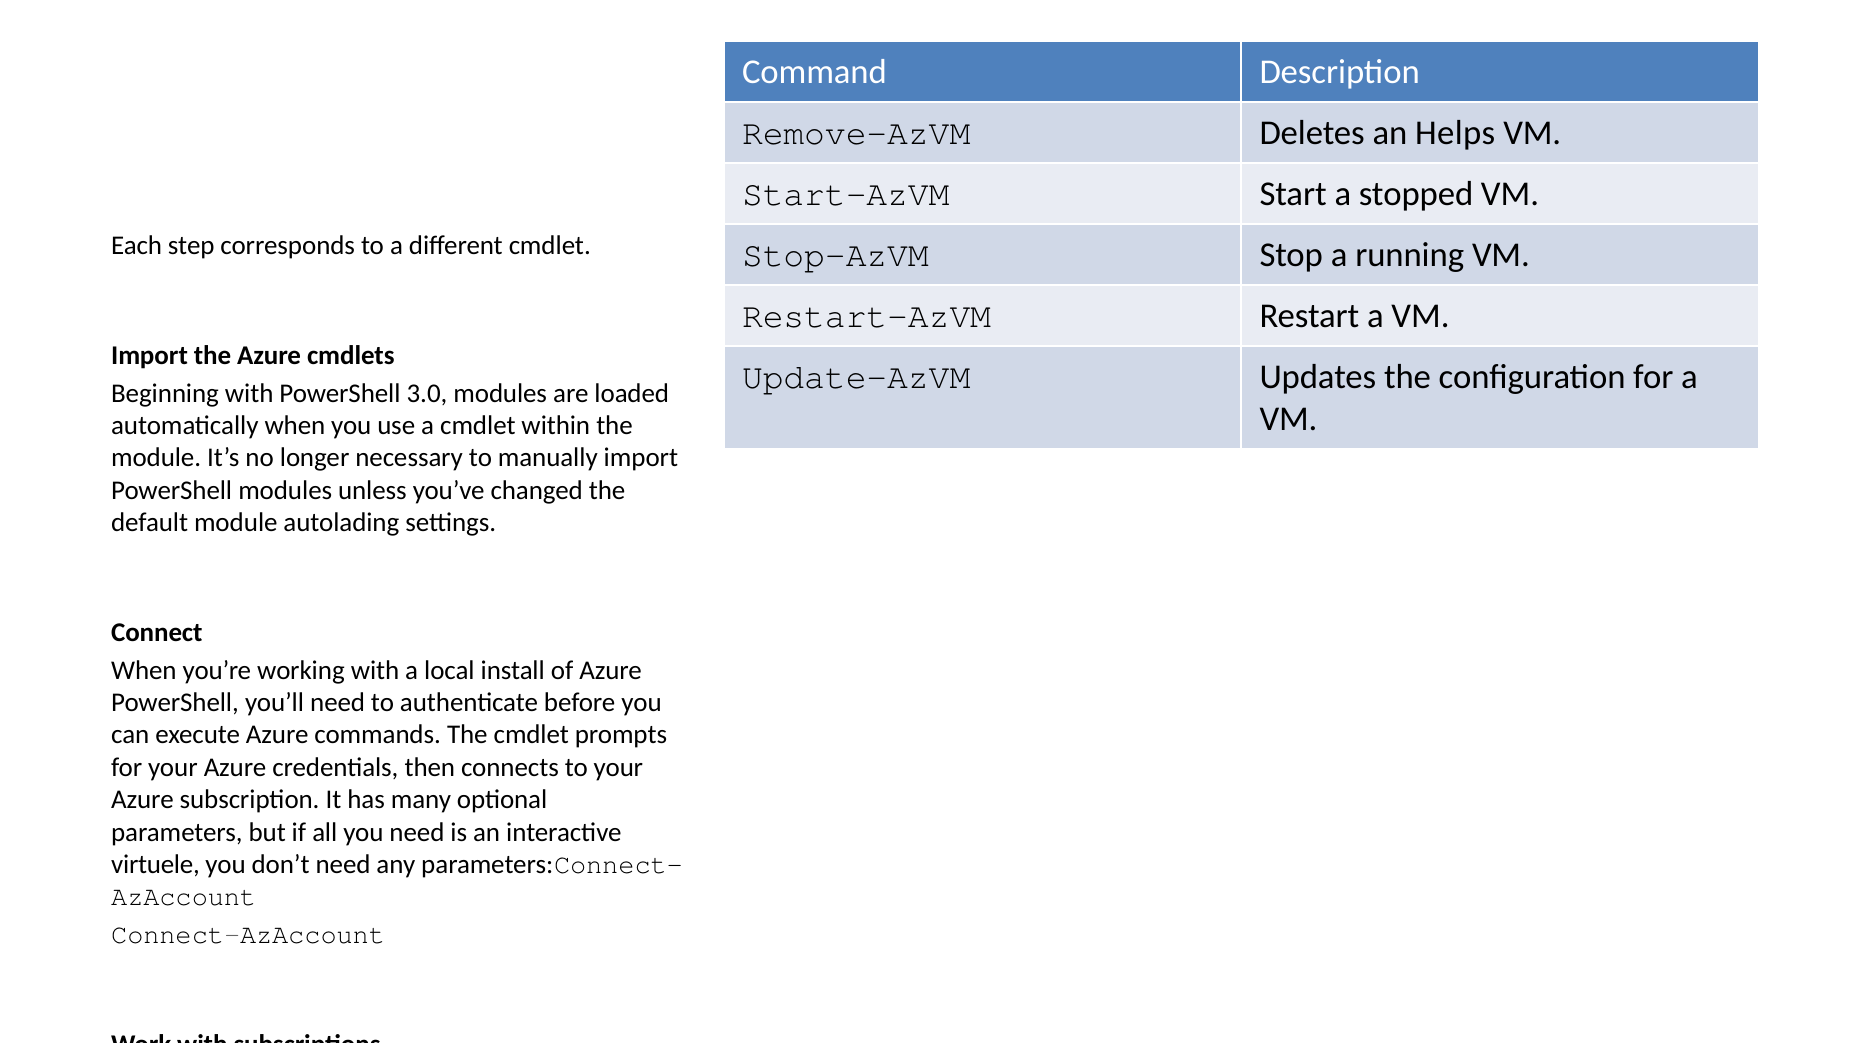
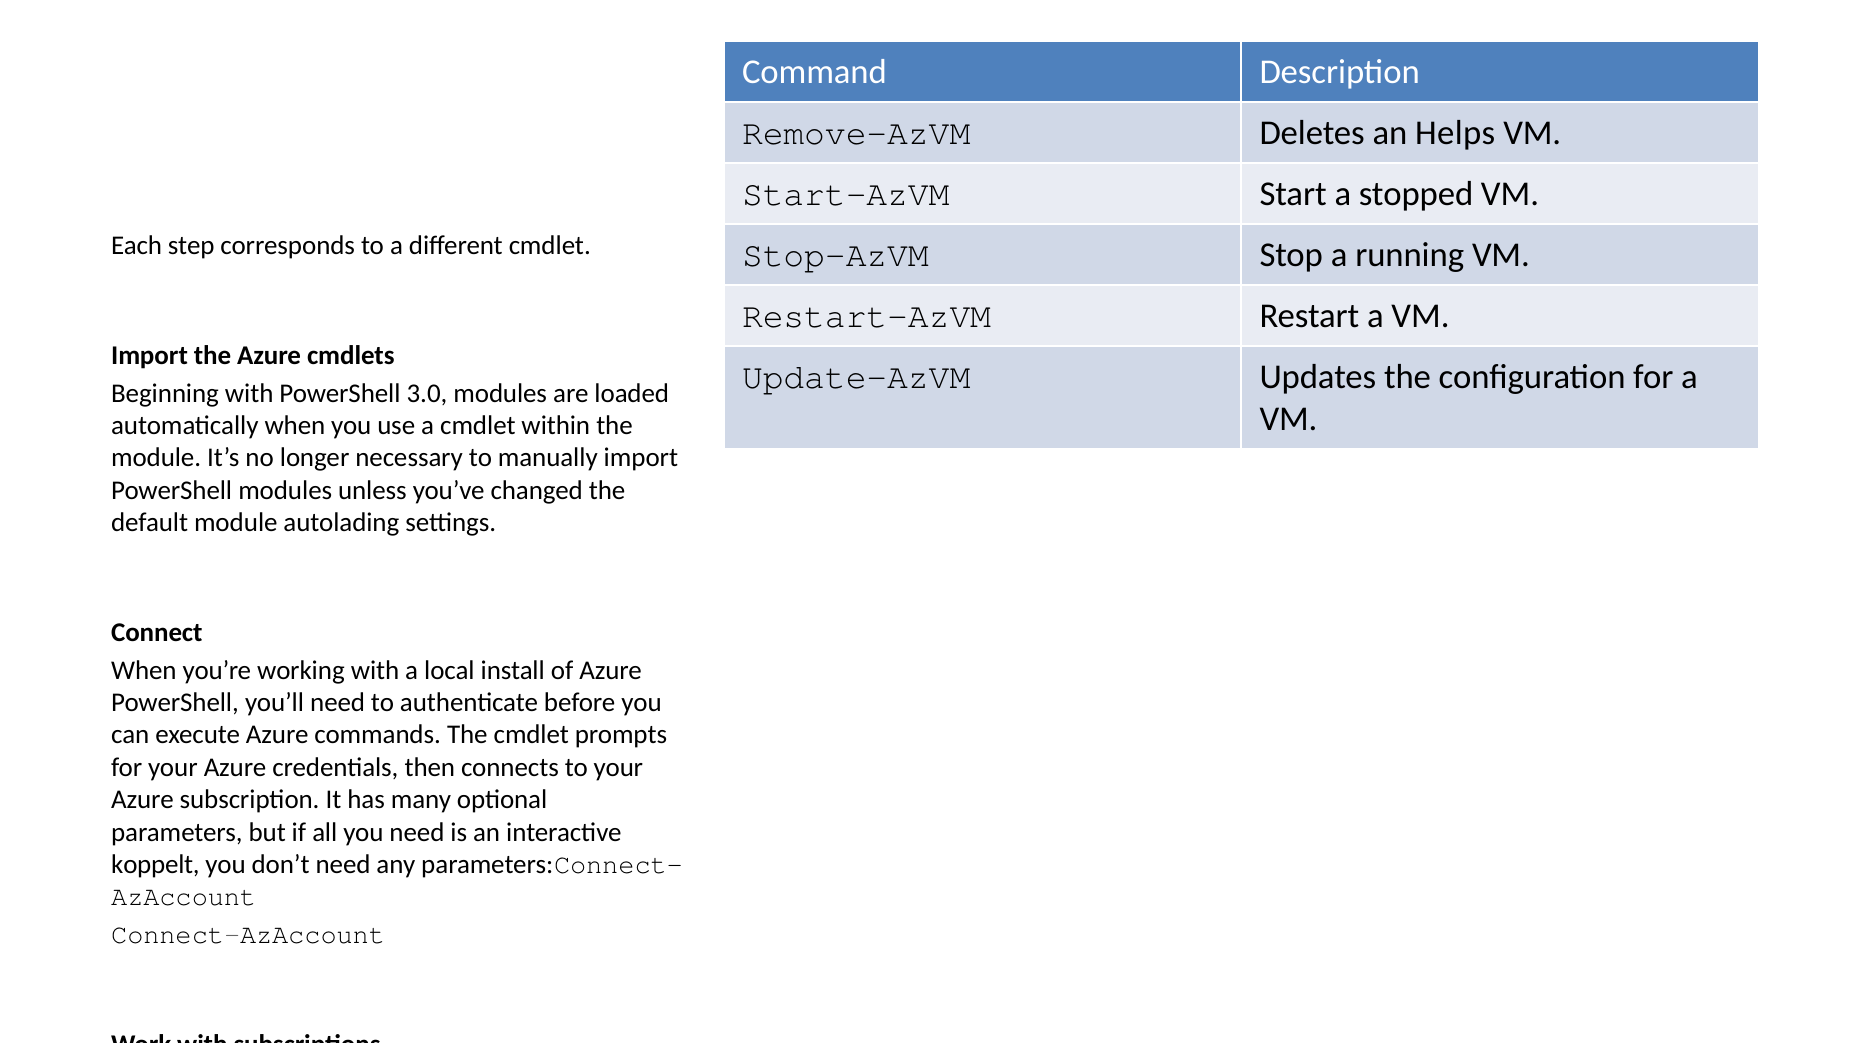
virtuele: virtuele -> koppelt (155, 865)
